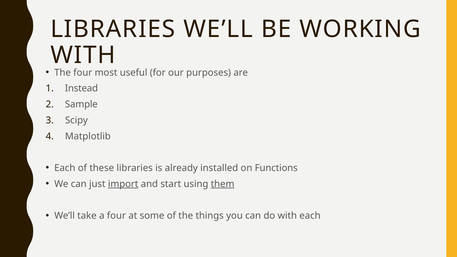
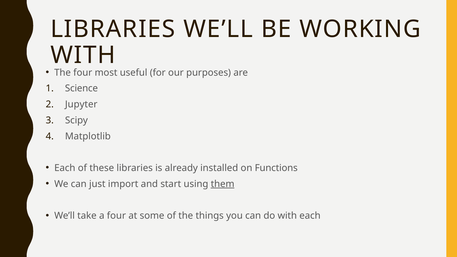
Instead: Instead -> Science (81, 89)
Sample: Sample -> Jupyter (81, 104)
import underline: present -> none (123, 184)
